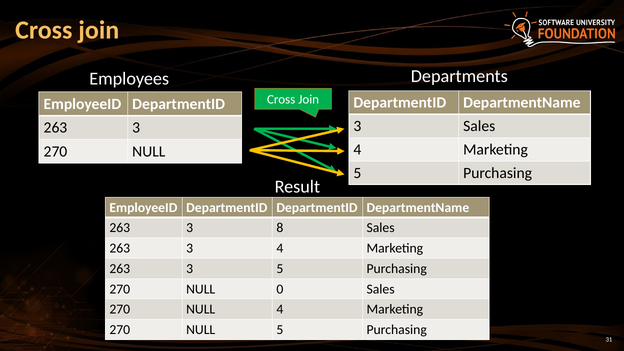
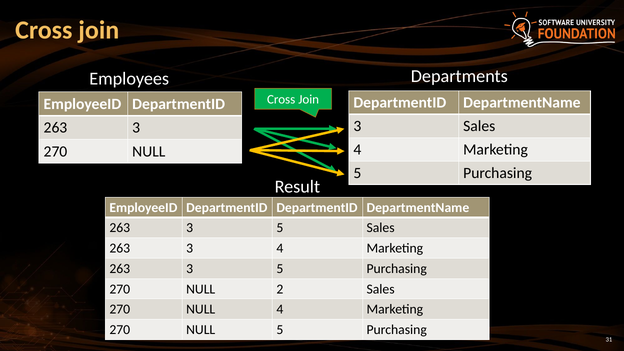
8: 8 -> 5 (280, 228)
0: 0 -> 2 (280, 289)
